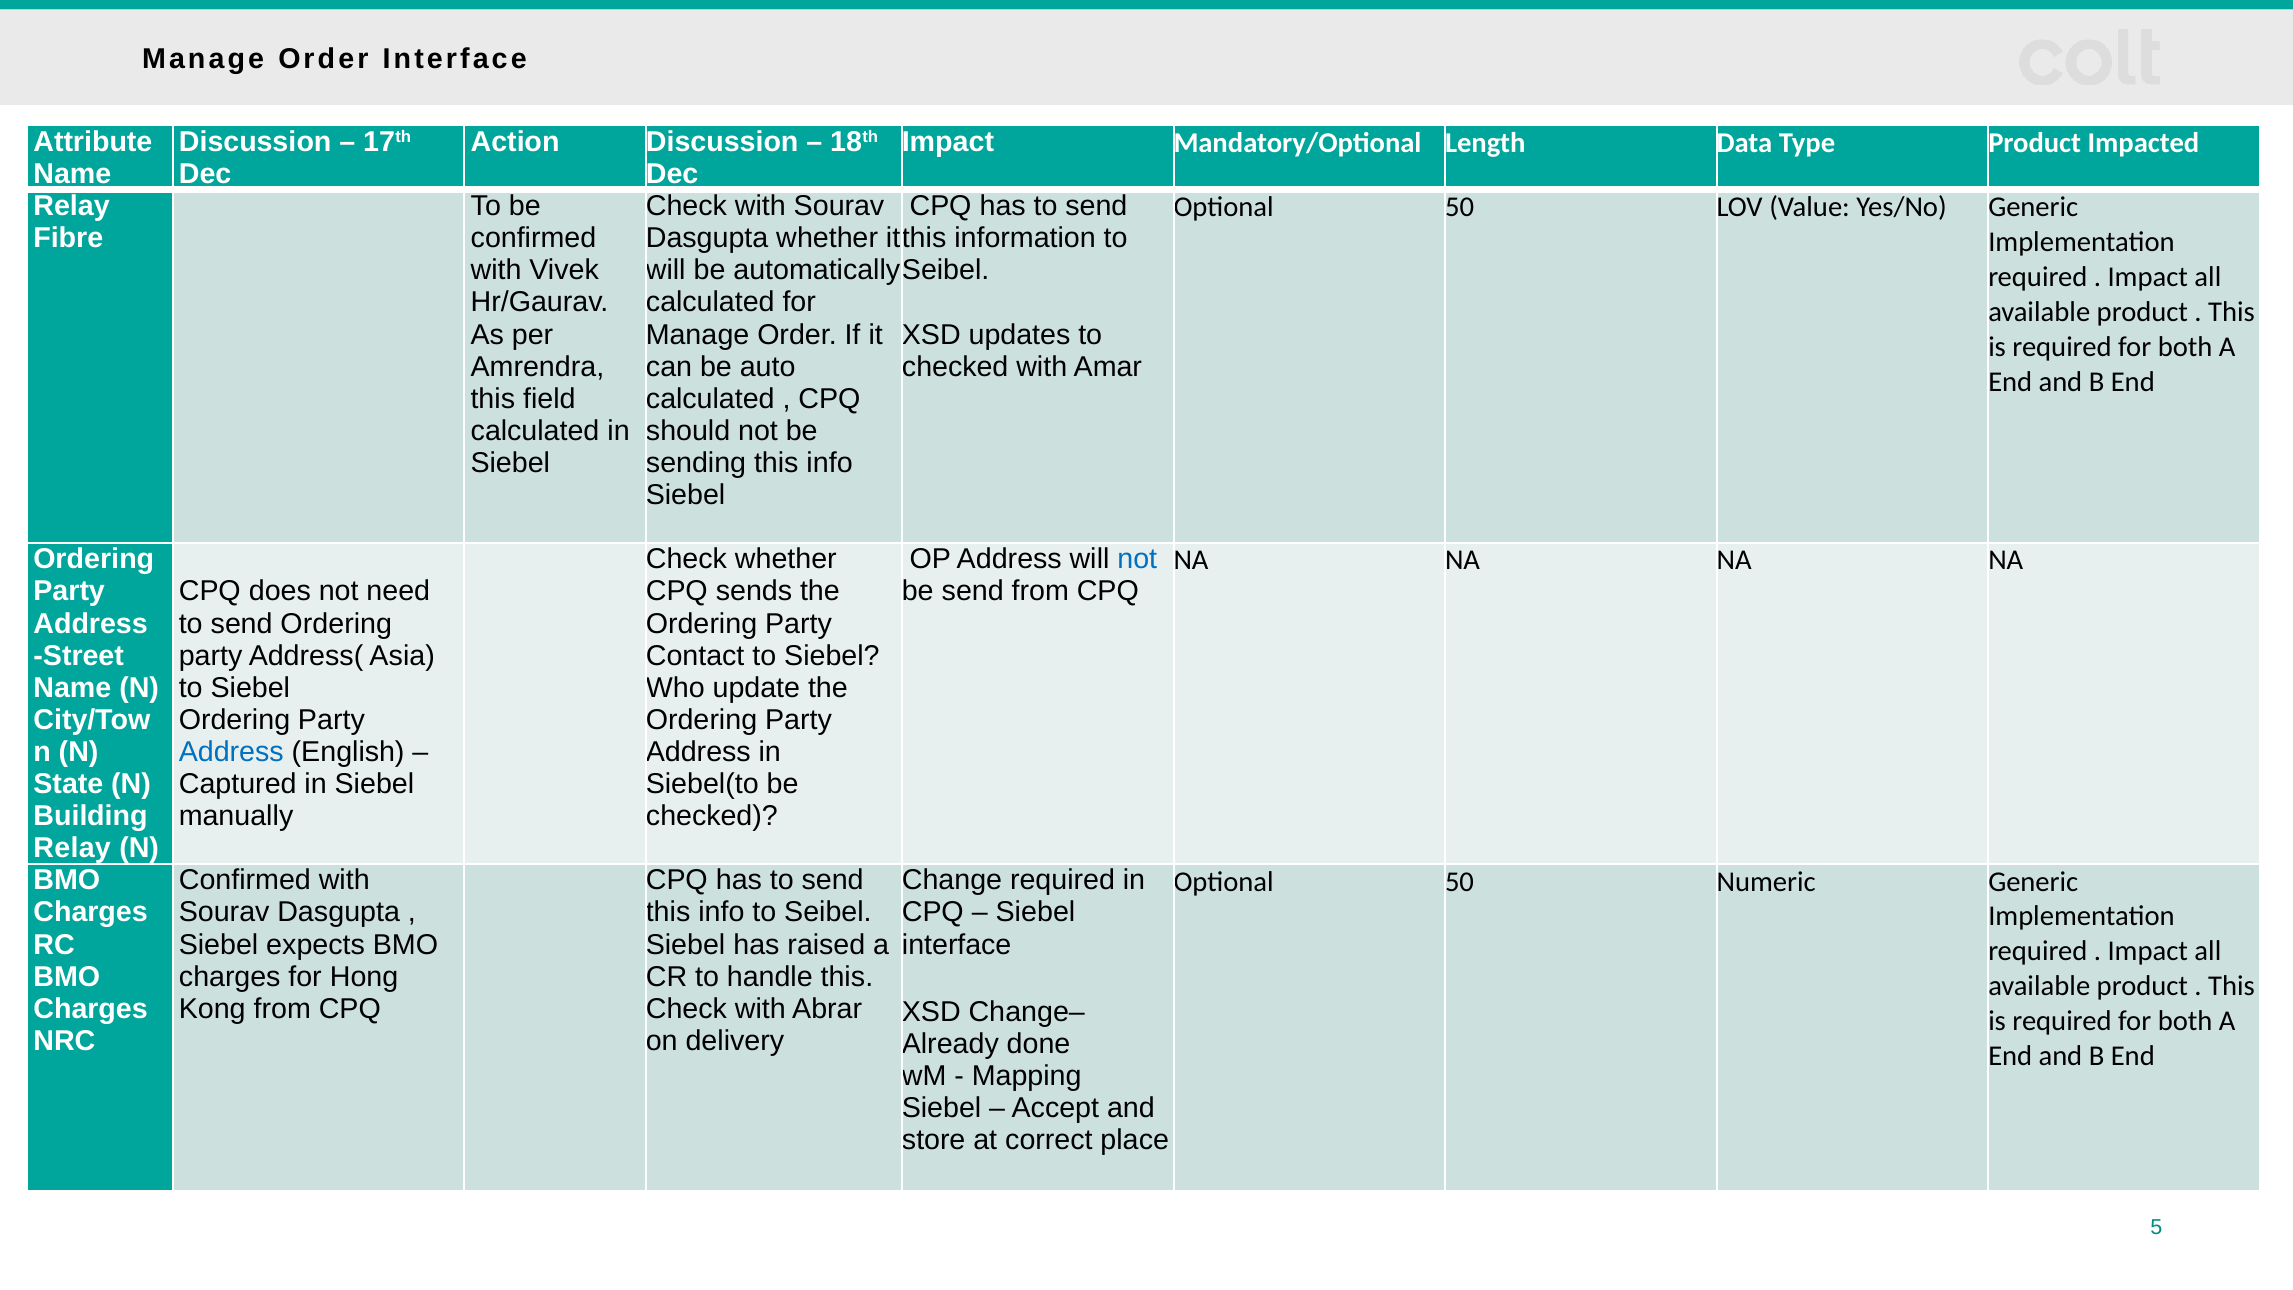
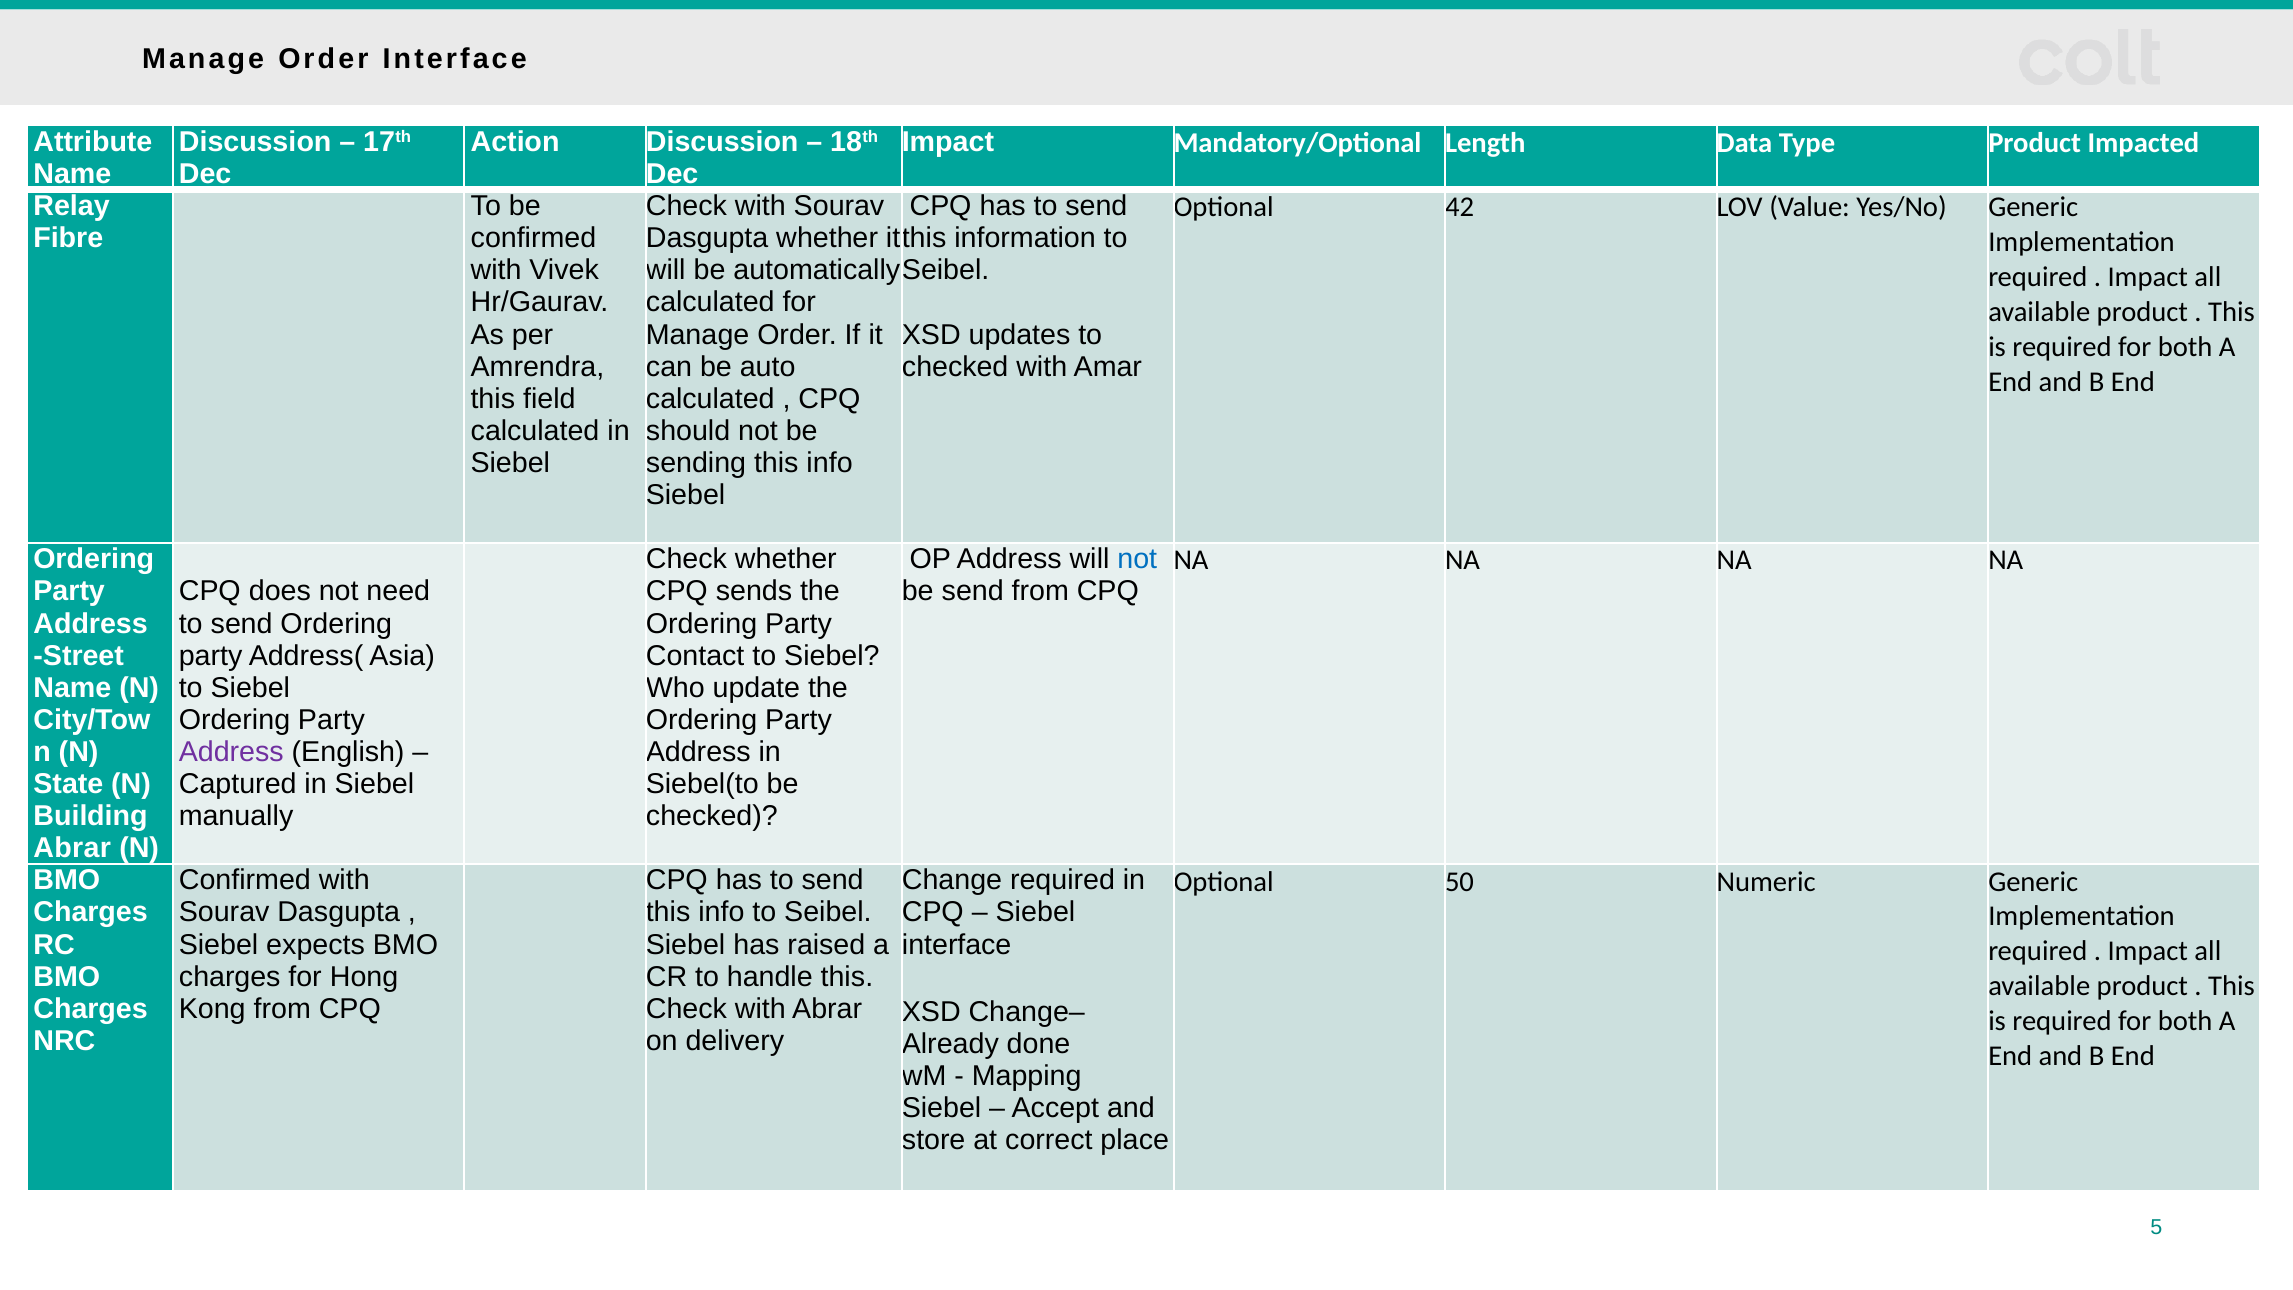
50: 50 -> 42 (1460, 207)
Address colour: blue -> purple (231, 752)
Relay: Relay -> Abrar (72, 848)
